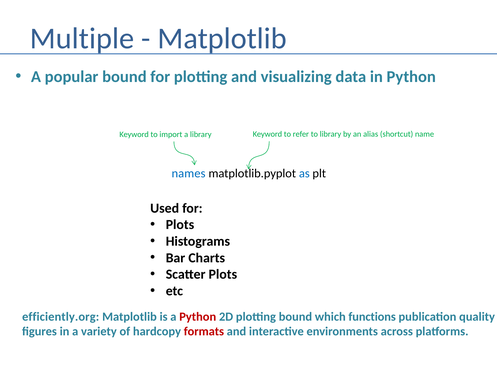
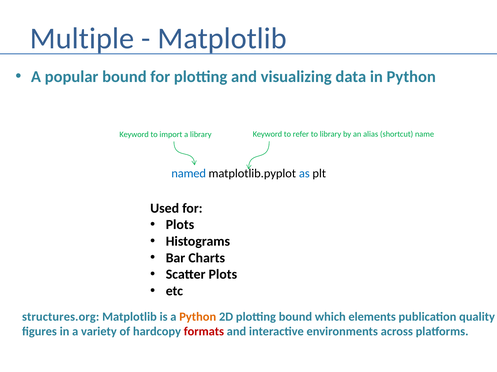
names: names -> named (189, 174)
efficiently.org: efficiently.org -> structures.org (61, 317)
Python colour: red -> orange (198, 317)
functions: functions -> elements (372, 317)
